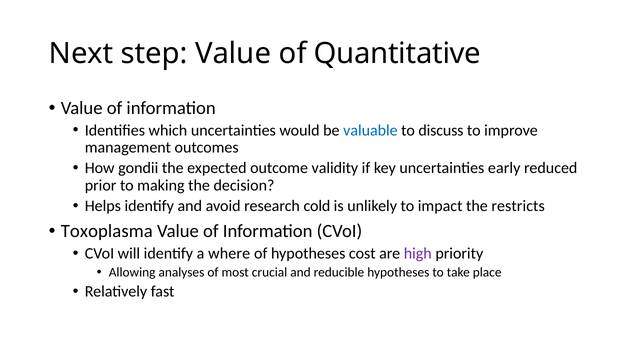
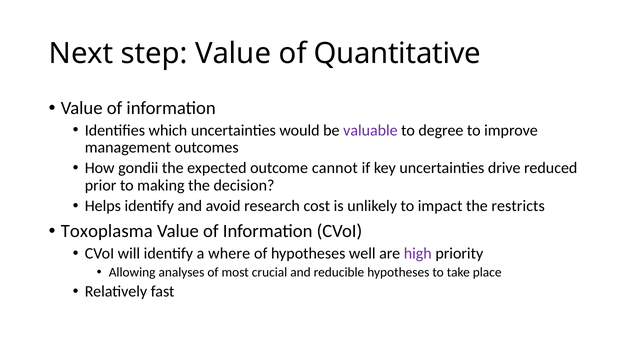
valuable colour: blue -> purple (370, 130)
discuss: discuss -> degree (441, 130)
validity: validity -> cannot (335, 168)
early: early -> drive (504, 168)
cold: cold -> cost (317, 206)
cost: cost -> well (362, 253)
